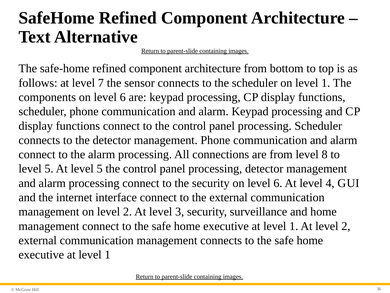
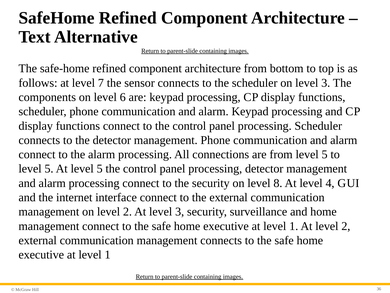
on level 1: 1 -> 3 (326, 83)
from level 8: 8 -> 5 (325, 154)
security on level 6: 6 -> 8 (278, 183)
